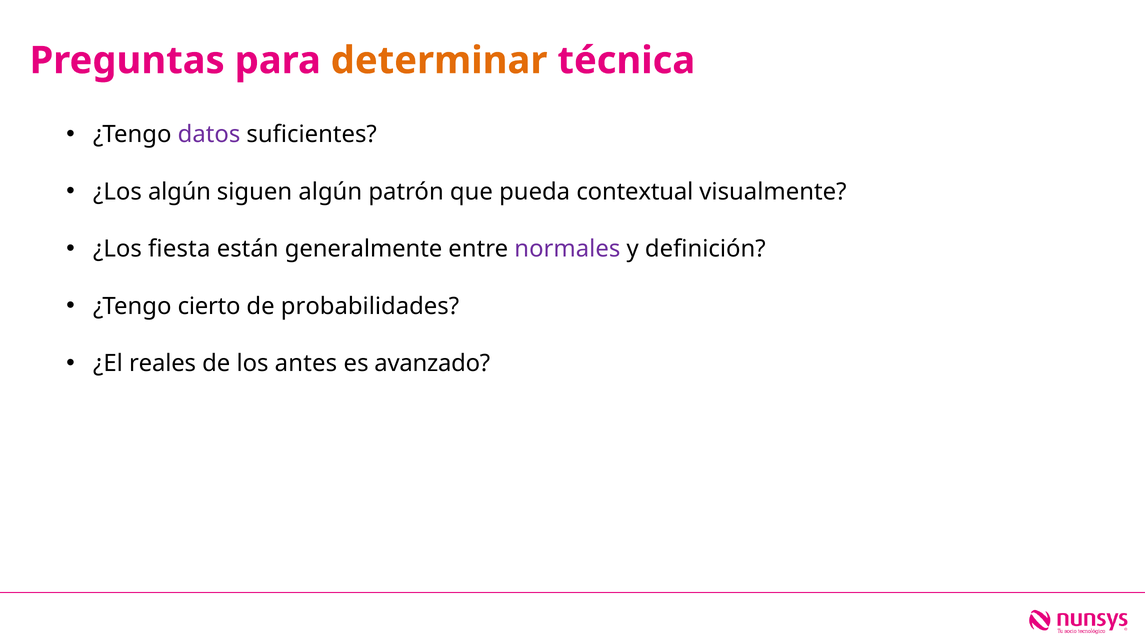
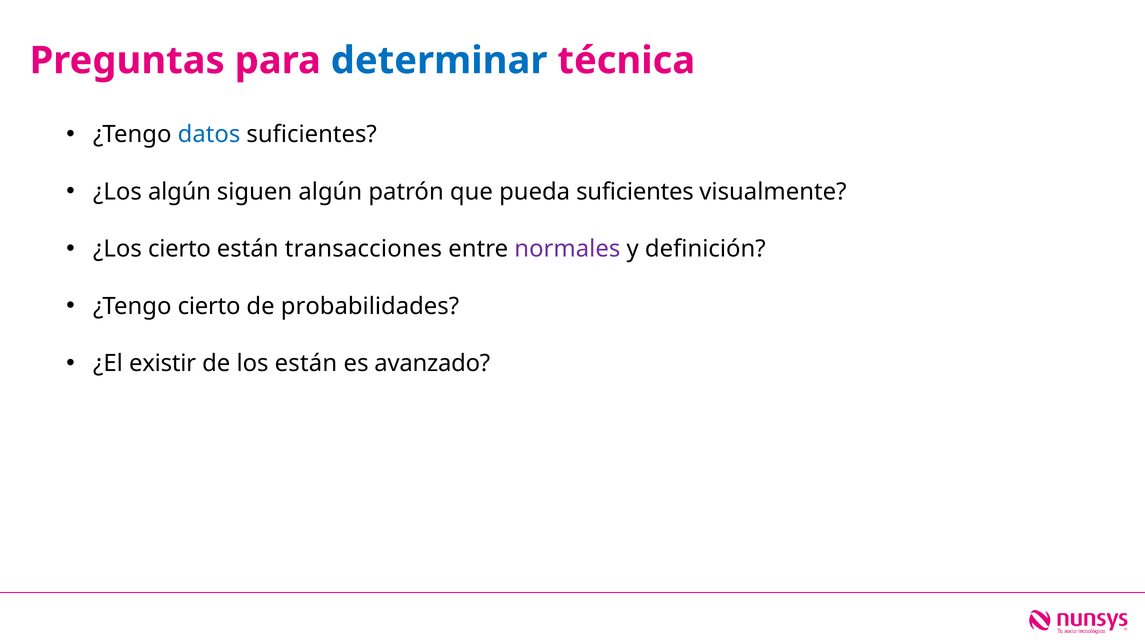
determinar colour: orange -> blue (439, 61)
datos colour: purple -> blue (209, 134)
pueda contextual: contextual -> suficientes (635, 192)
¿Los fiesta: fiesta -> cierto (179, 249)
generalmente: generalmente -> transacciones (363, 249)
reales: reales -> existir (163, 364)
los antes: antes -> están (306, 364)
